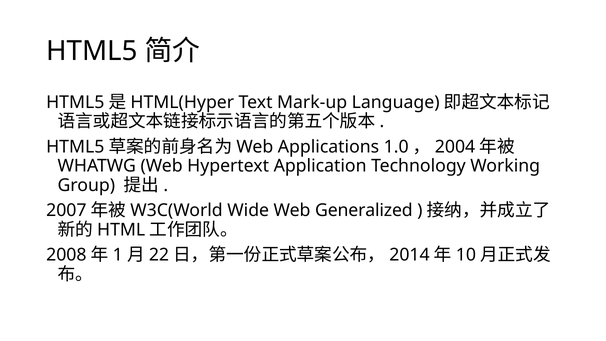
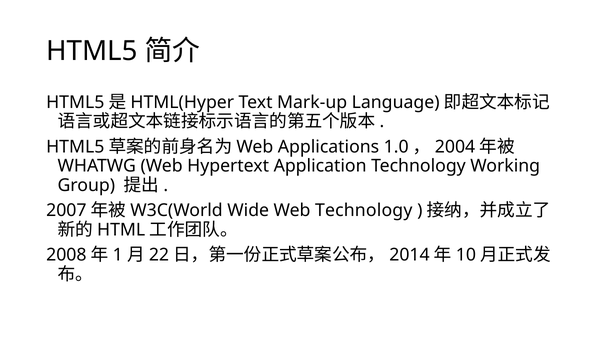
Web Generalized: Generalized -> Technology (364, 211)
